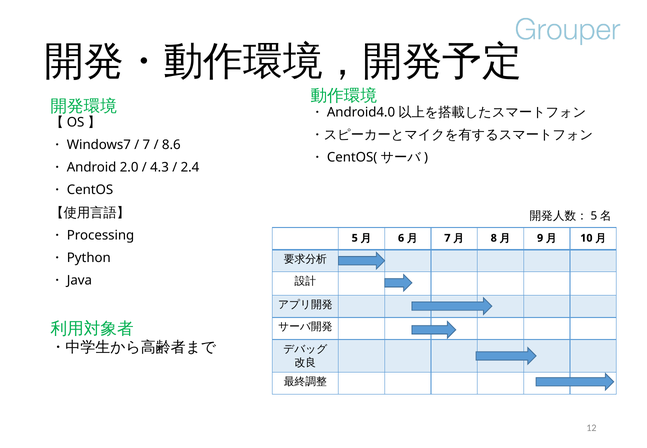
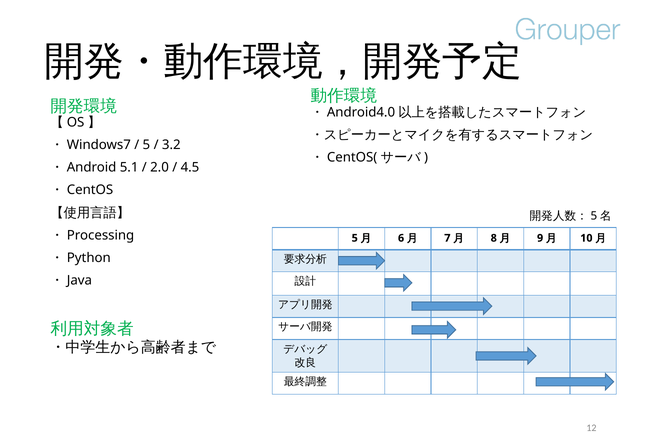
7: 7 -> 5 (146, 145)
8.6: 8.6 -> 3.2 (171, 145)
2.0: 2.0 -> 5.1 (129, 167)
4.3: 4.3 -> 2.0 (160, 167)
2.4: 2.4 -> 4.5 (190, 167)
